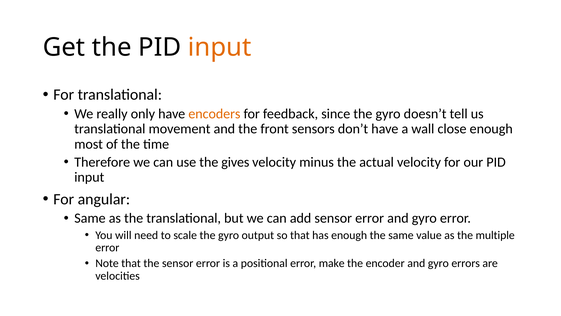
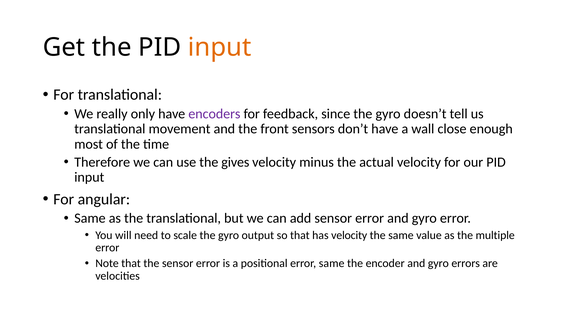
encoders colour: orange -> purple (214, 114)
has enough: enough -> velocity (349, 235)
error make: make -> same (332, 263)
